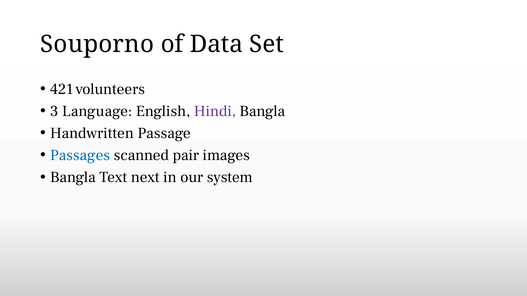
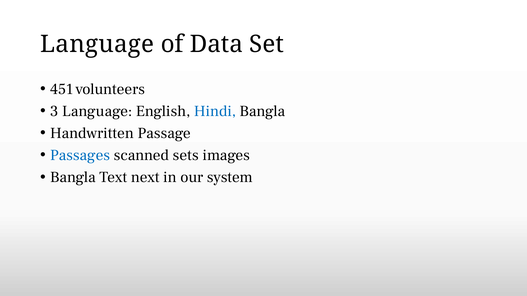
Souporno: Souporno -> Language (97, 44)
421: 421 -> 451 (62, 89)
Hindi colour: purple -> blue (215, 111)
pair: pair -> sets (186, 155)
